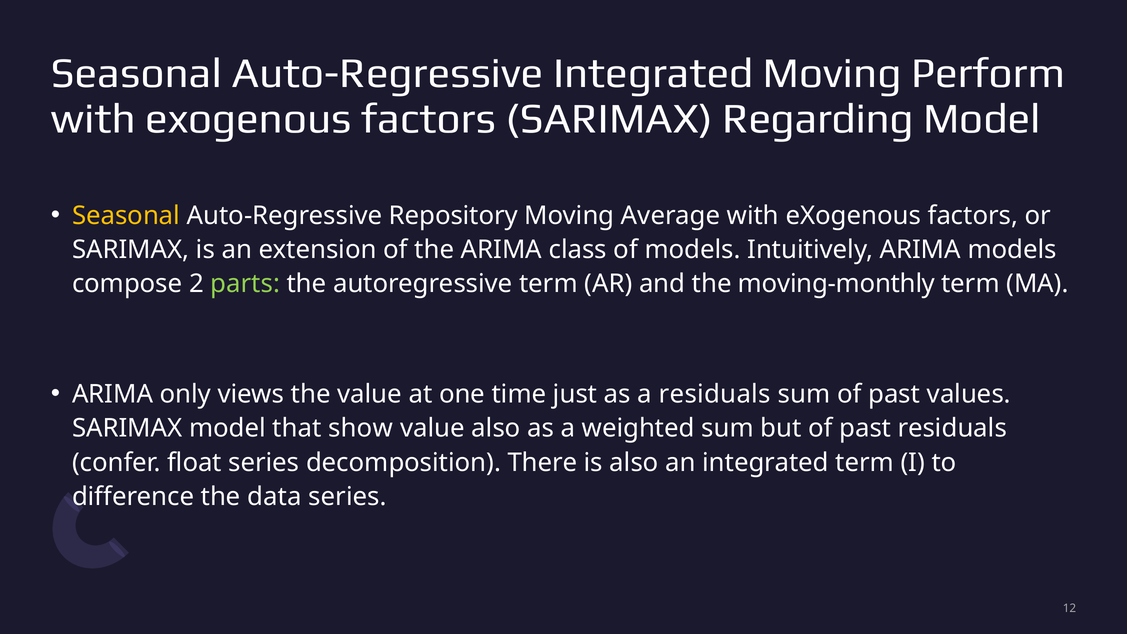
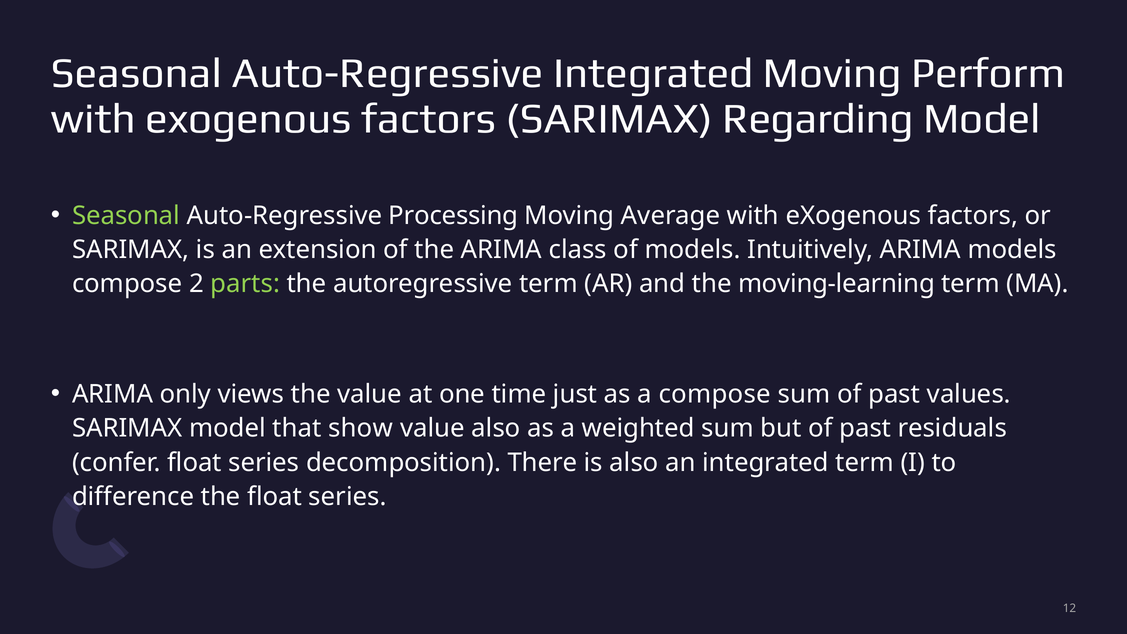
Seasonal colour: yellow -> light green (126, 216)
Repository: Repository -> Processing (453, 216)
moving-monthly: moving-monthly -> moving-learning (837, 284)
a residuals: residuals -> compose (715, 394)
the data: data -> float (275, 497)
